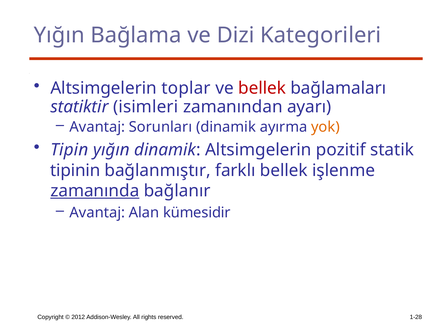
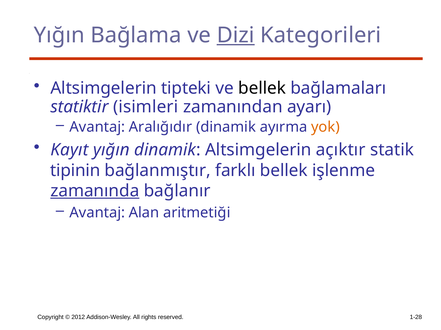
Dizi underline: none -> present (236, 35)
toplar: toplar -> tipteki (186, 89)
bellek colour: red -> black (262, 89)
Sorunları: Sorunları -> Aralığıdır (160, 127)
Tipin: Tipin -> Kayıt (69, 150)
pozitif: pozitif -> açıktır (341, 150)
kümesidir: kümesidir -> aritmetiği (197, 213)
